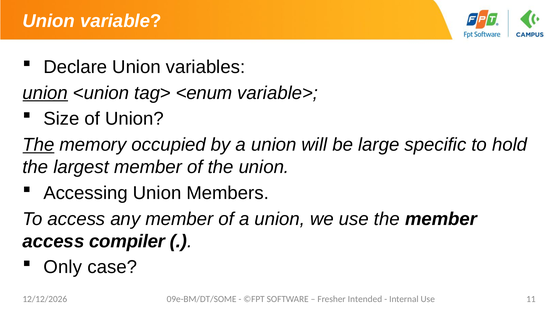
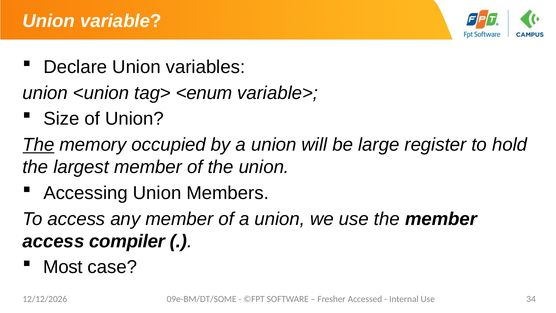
union underline: present -> none (45, 93)
specific: specific -> register (435, 145)
Only: Only -> Most (63, 267)
Intended: Intended -> Accessed (365, 299)
11: 11 -> 34 (531, 299)
